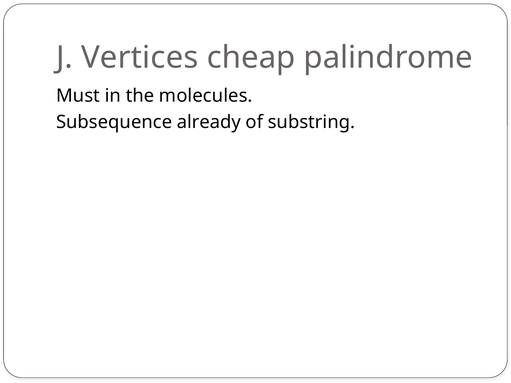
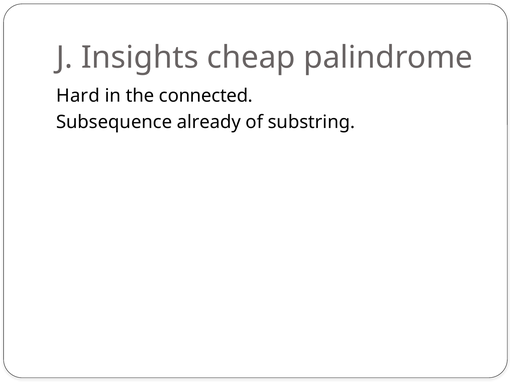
Vertices: Vertices -> Insights (140, 58)
Must: Must -> Hard (78, 96)
molecules: molecules -> connected (206, 96)
